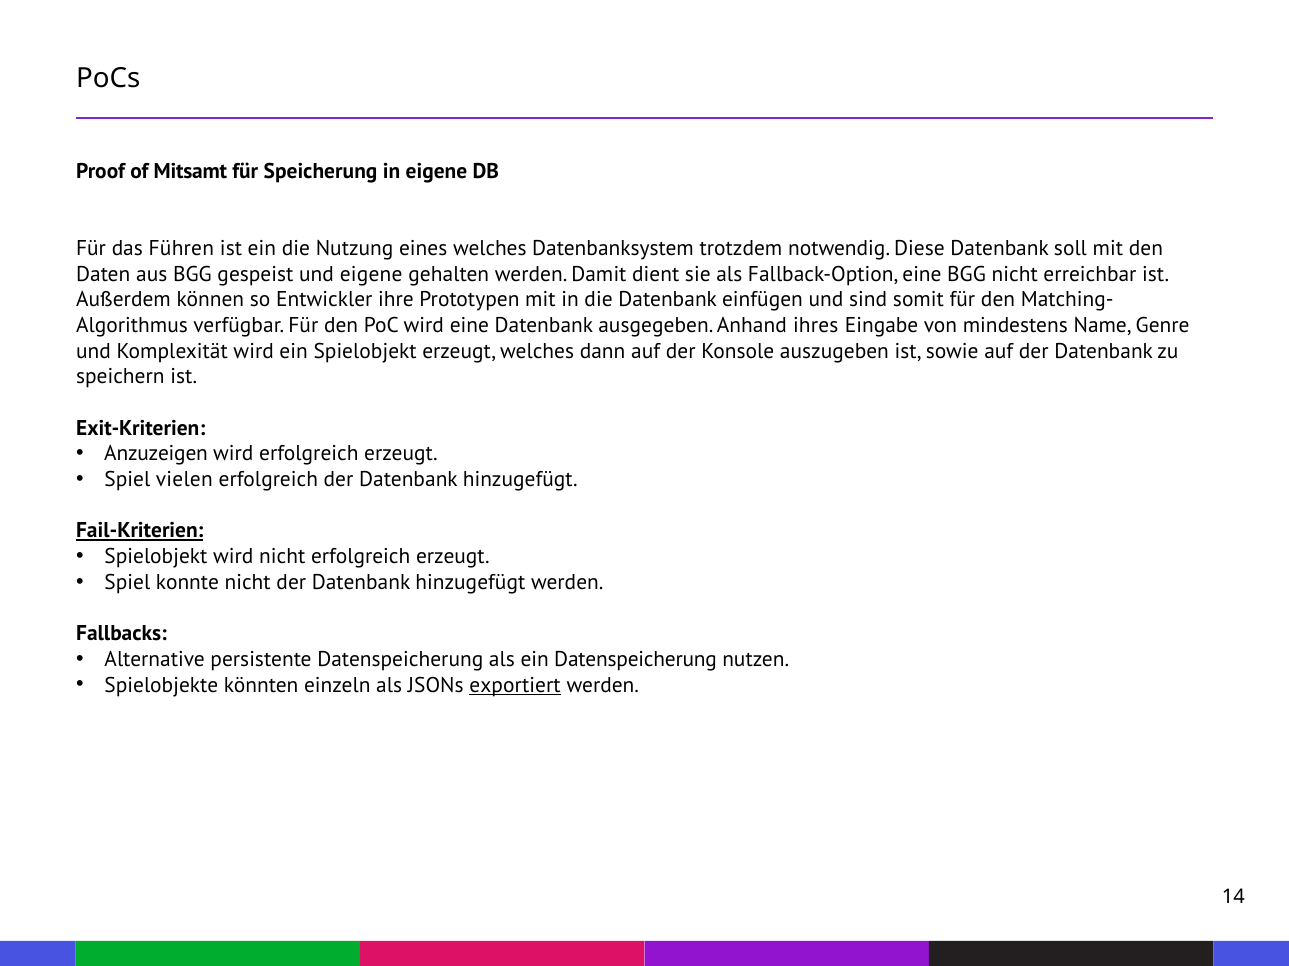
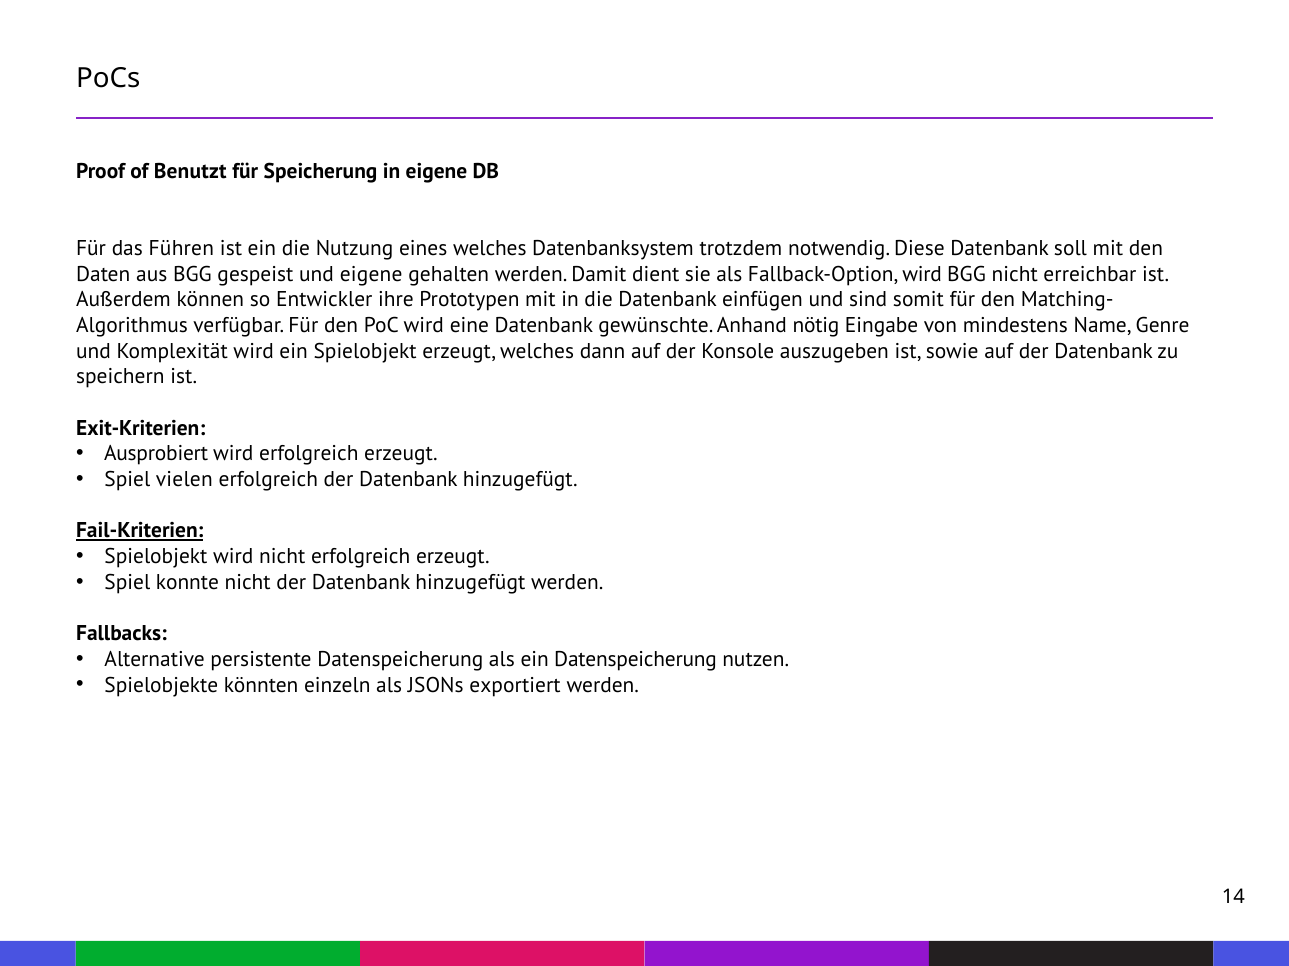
Mitsamt: Mitsamt -> Benutzt (190, 172)
Fallback-Option eine: eine -> wird (922, 274)
ausgegeben: ausgegeben -> gewünschte (656, 326)
ihres: ihres -> nötig (816, 326)
Anzuzeigen: Anzuzeigen -> Ausprobiert (156, 454)
exportiert underline: present -> none (515, 685)
